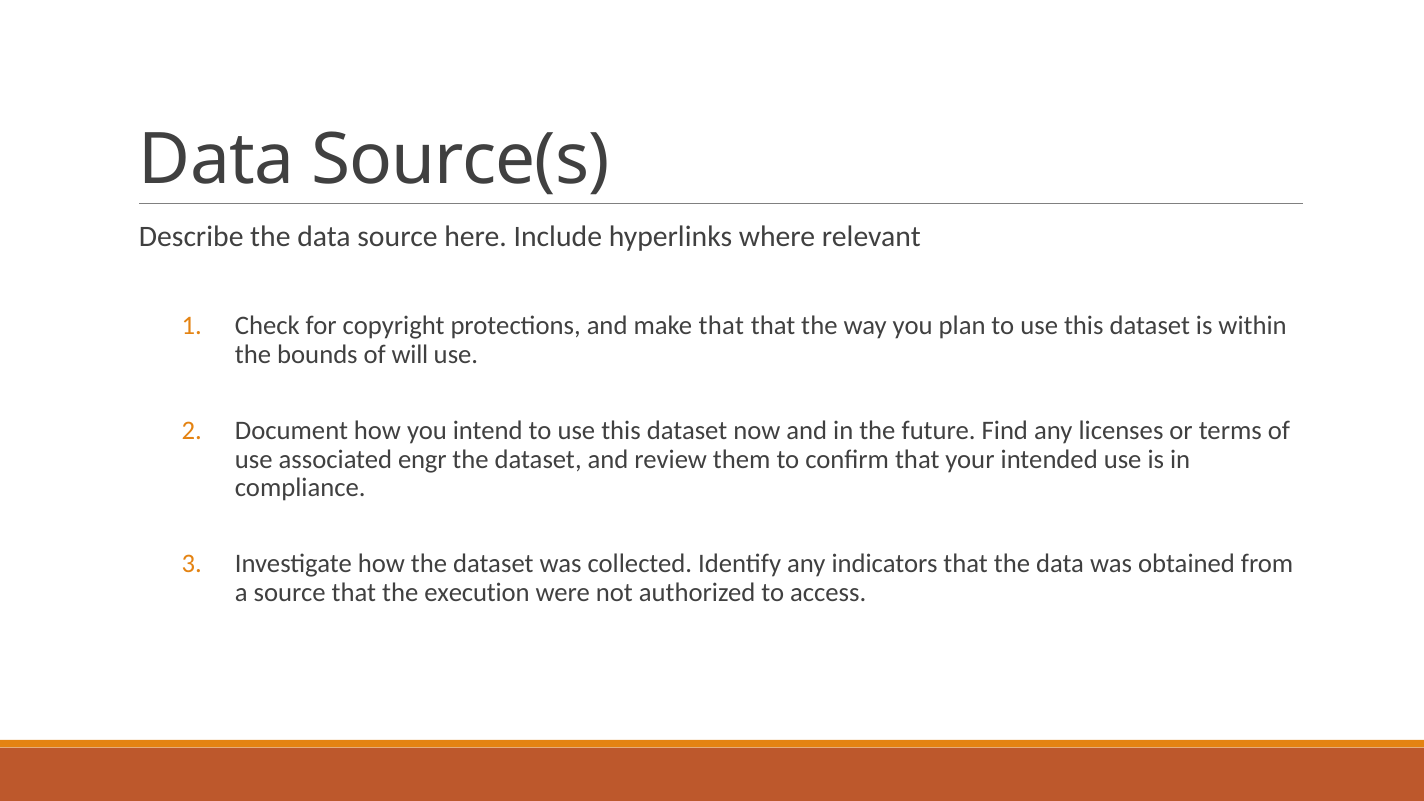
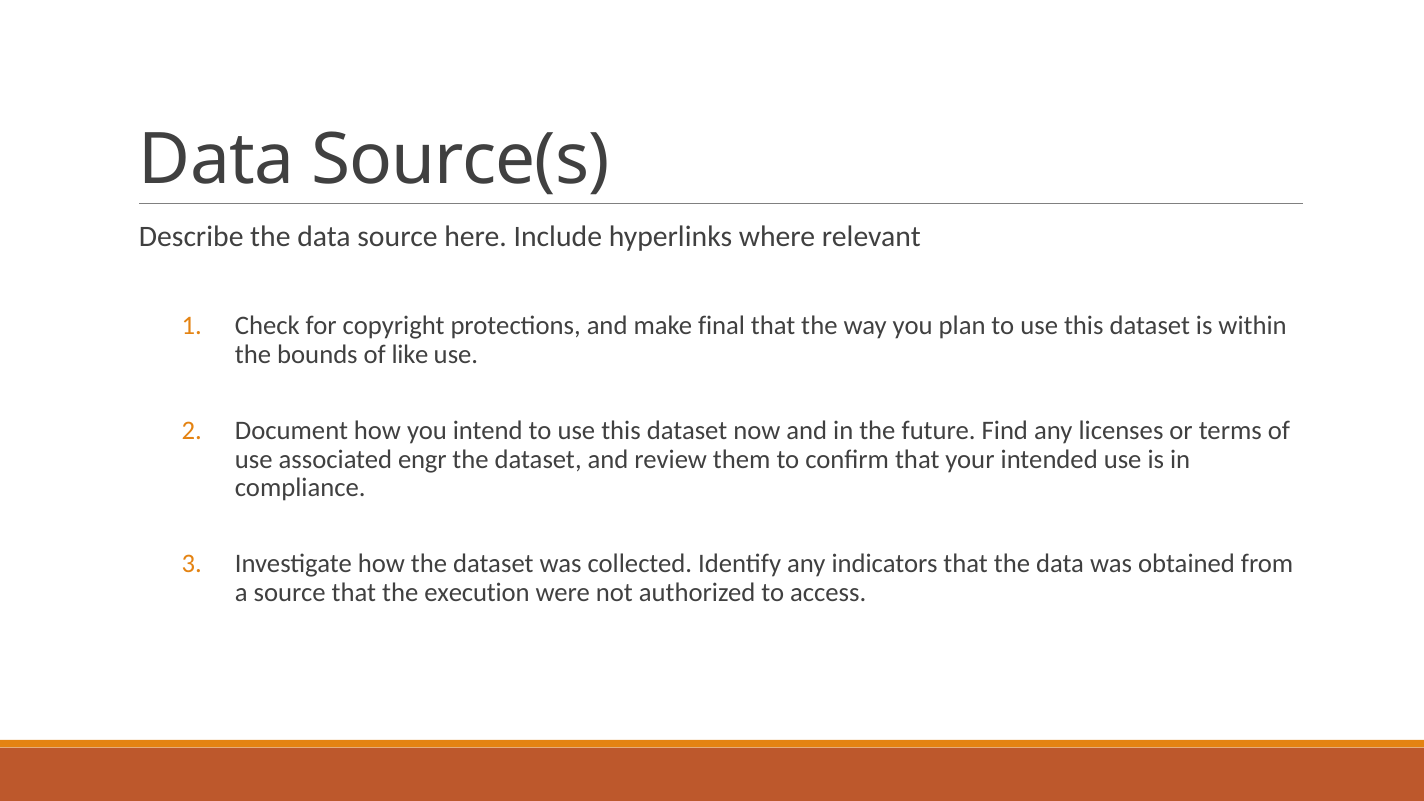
make that: that -> final (722, 326)
will: will -> like (410, 355)
